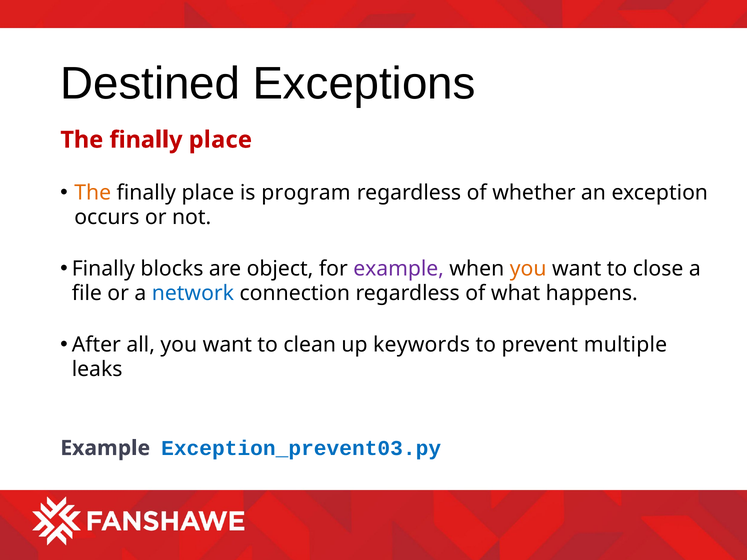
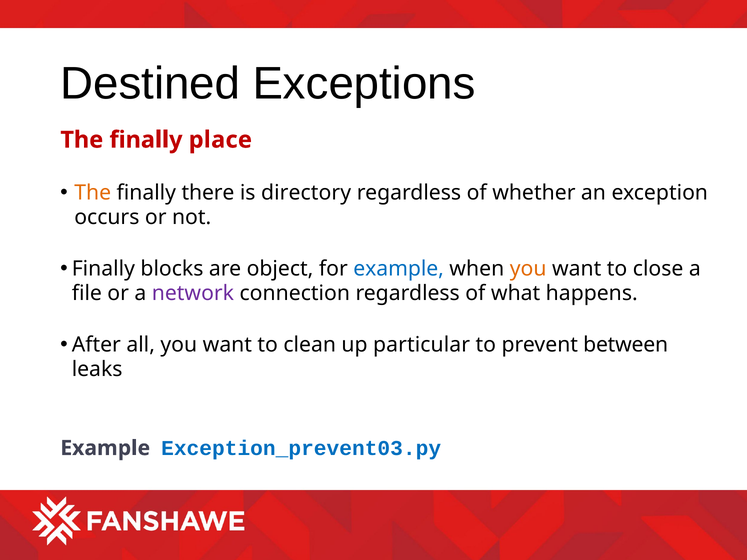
place: place -> there (208, 193)
program: program -> directory (306, 193)
example colour: purple -> blue (399, 269)
network colour: blue -> purple (193, 293)
keywords: keywords -> particular (422, 345)
multiple: multiple -> between (626, 345)
